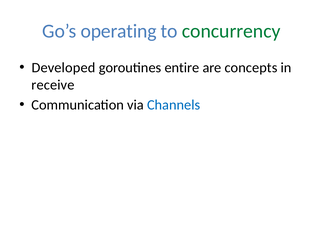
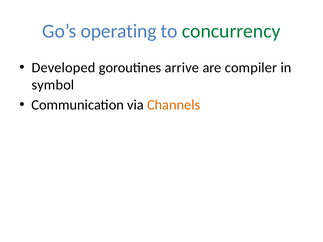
entire: entire -> arrive (182, 68)
concepts: concepts -> compiler (251, 68)
receive: receive -> symbol (53, 85)
Channels colour: blue -> orange (174, 105)
